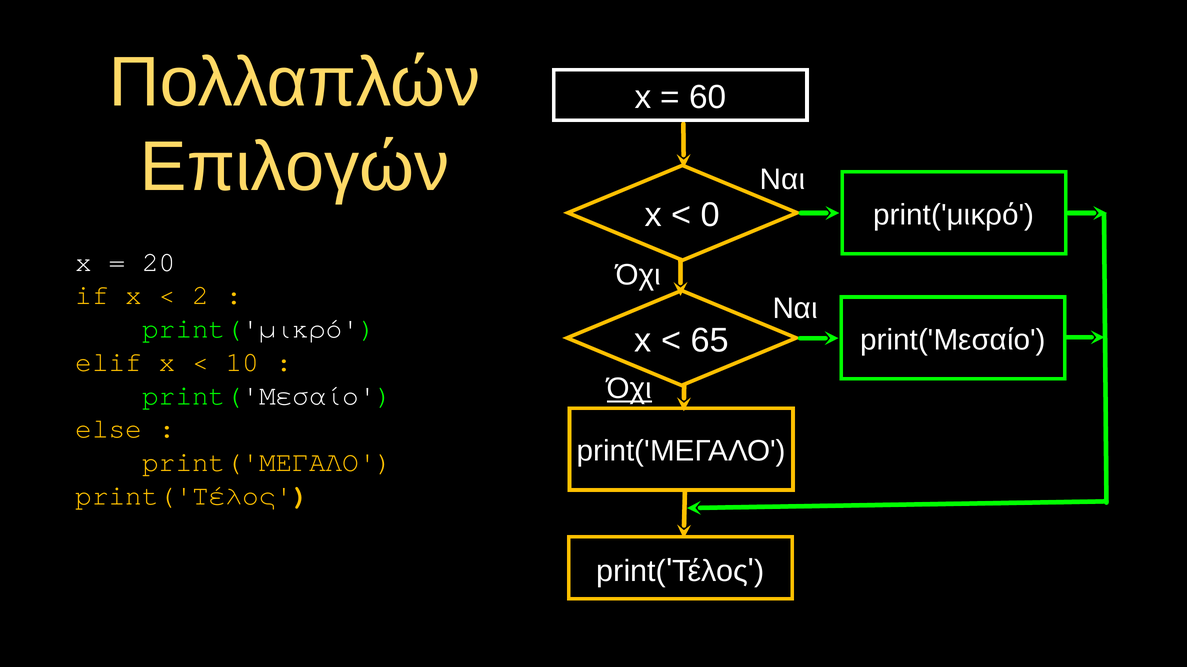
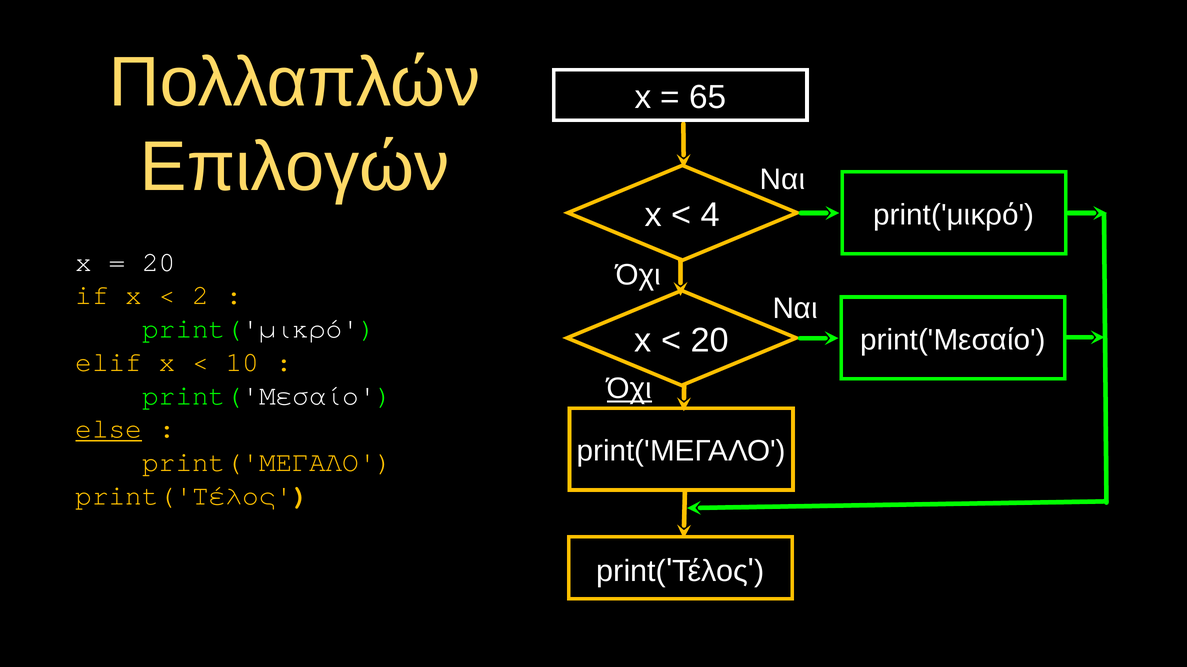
60: 60 -> 65 (708, 97)
0: 0 -> 4 (711, 215)
65: 65 -> 20 (710, 341)
else underline: none -> present (109, 429)
